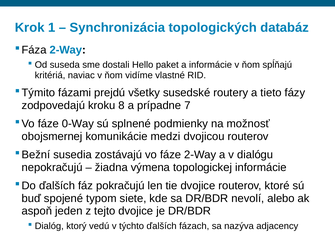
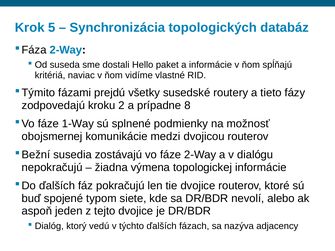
1: 1 -> 5 (52, 28)
8: 8 -> 2 (122, 105)
7: 7 -> 8 (187, 105)
0-Way: 0-Way -> 1-Way (78, 124)
